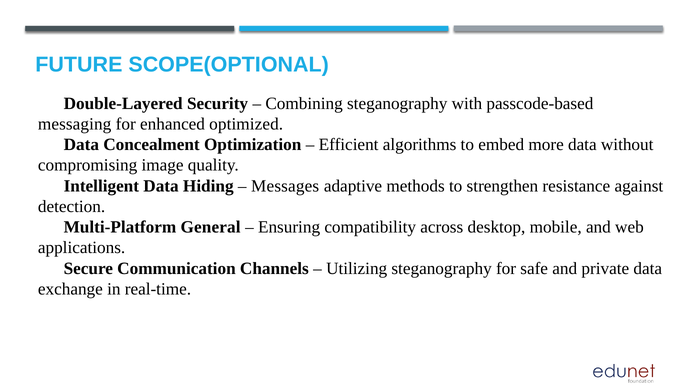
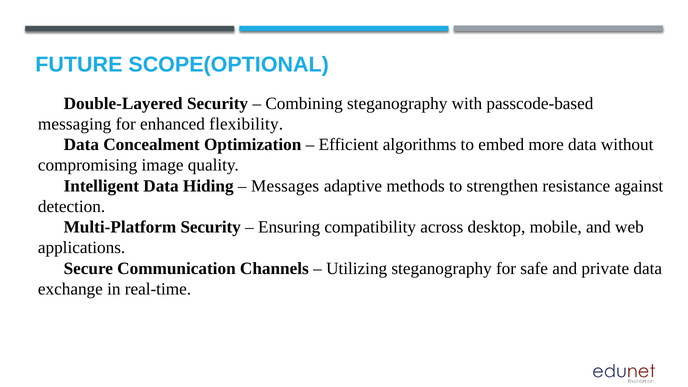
optimized: optimized -> flexibility (246, 124)
General: General -> Security (211, 227)
